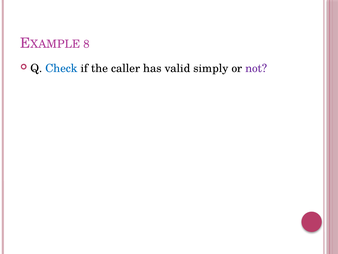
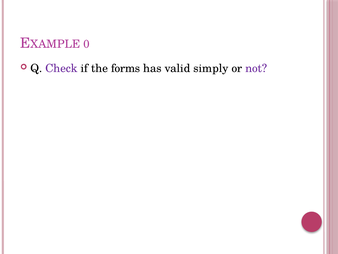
8: 8 -> 0 (86, 44)
Check colour: blue -> purple (61, 68)
caller: caller -> forms (126, 68)
